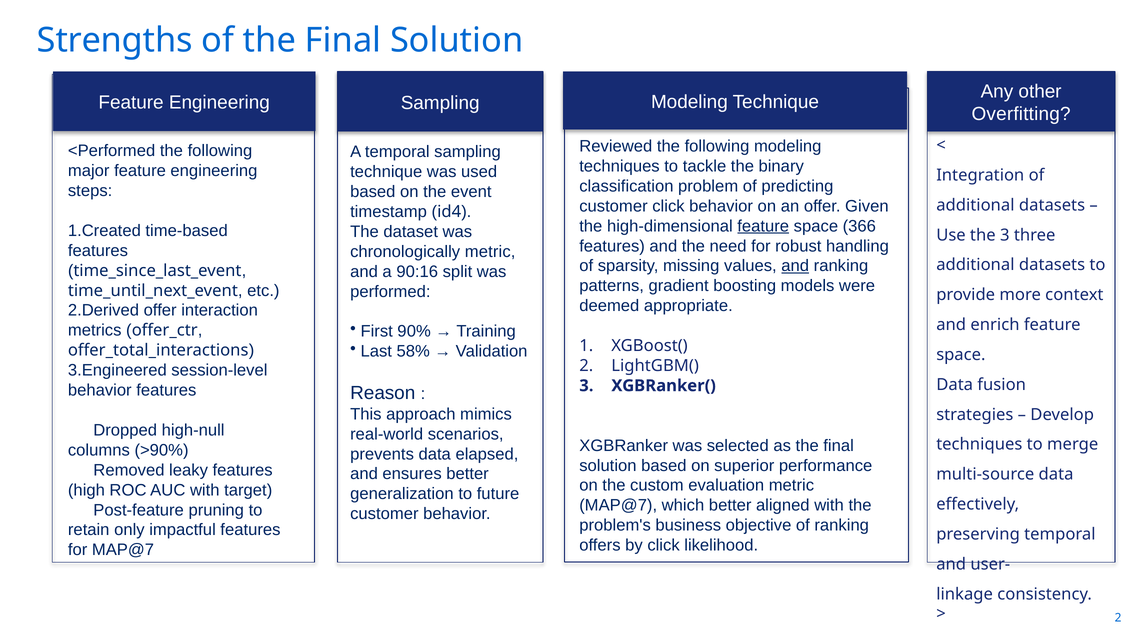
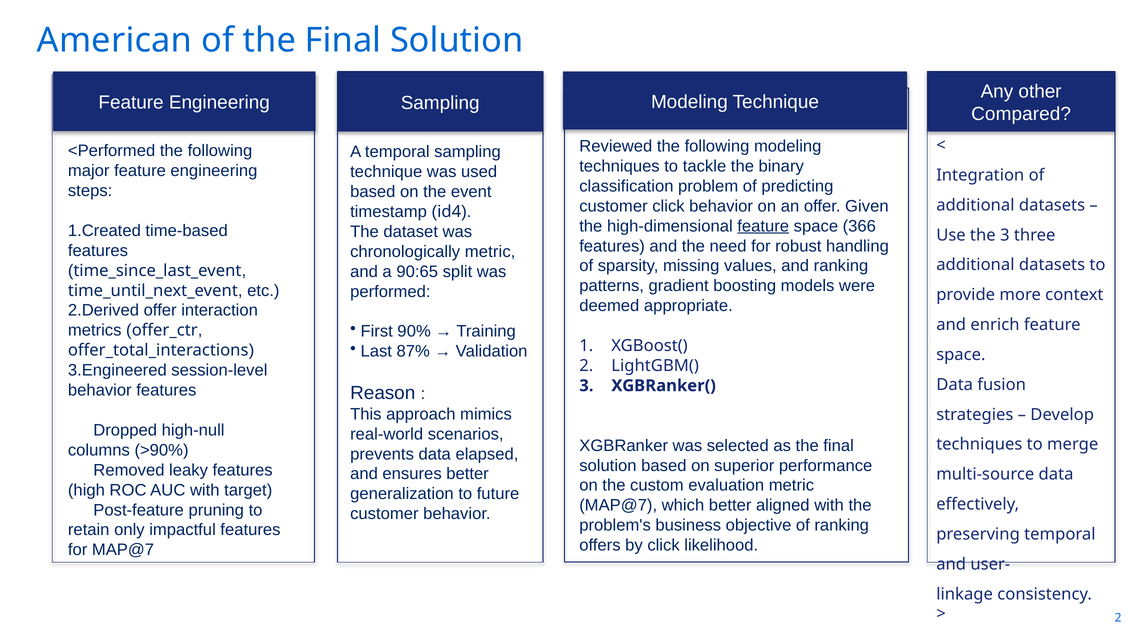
Strengths: Strengths -> American (115, 40)
Overfitting: Overfitting -> Compared (1021, 114)
and underline: present -> none (795, 266)
90:16: 90:16 -> 90:65 (417, 271)
58%: 58% -> 87% (413, 351)
